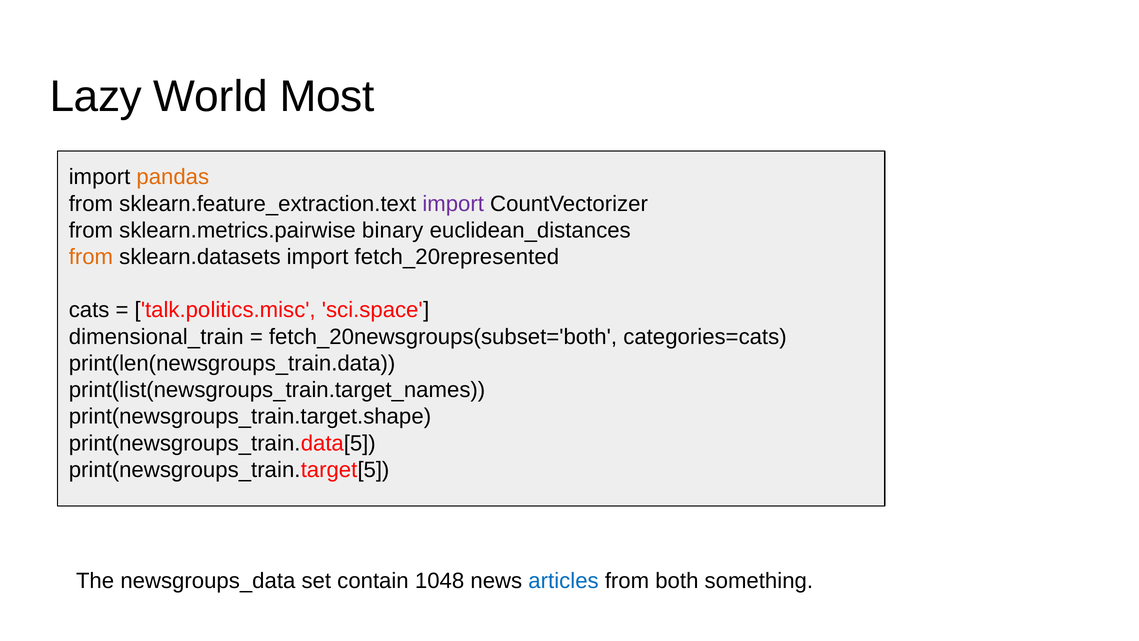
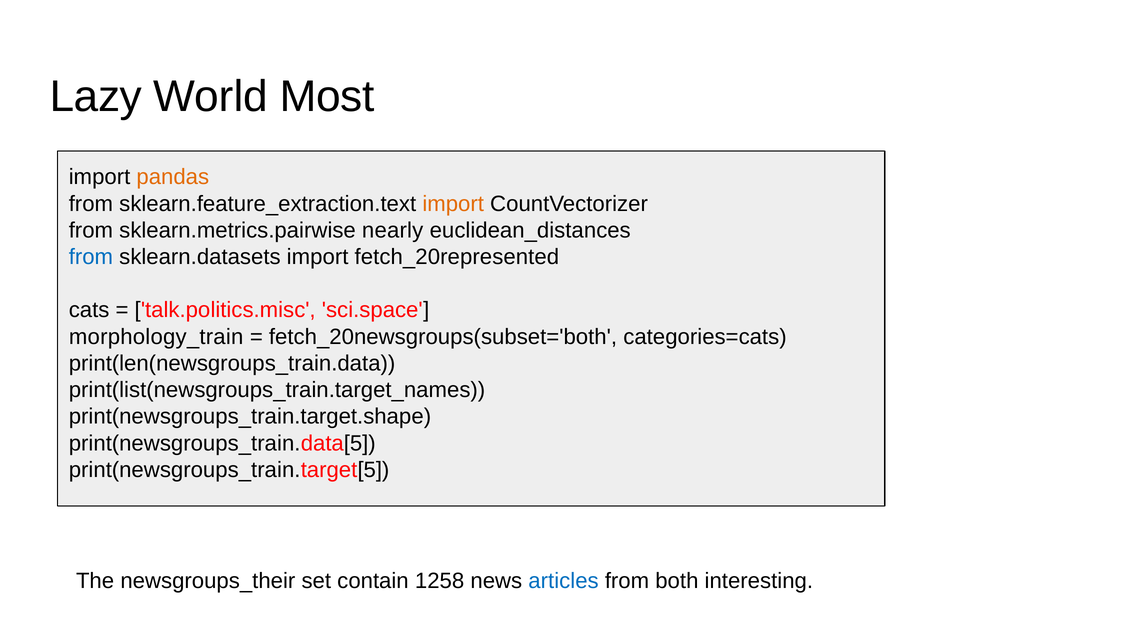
import colour: purple -> orange (453, 204)
binary: binary -> nearly (393, 230)
from colour: orange -> blue (91, 257)
dimensional_train: dimensional_train -> morphology_train (156, 337)
newsgroups_data: newsgroups_data -> newsgroups_their (208, 581)
1048: 1048 -> 1258 (440, 581)
something: something -> interesting (759, 581)
